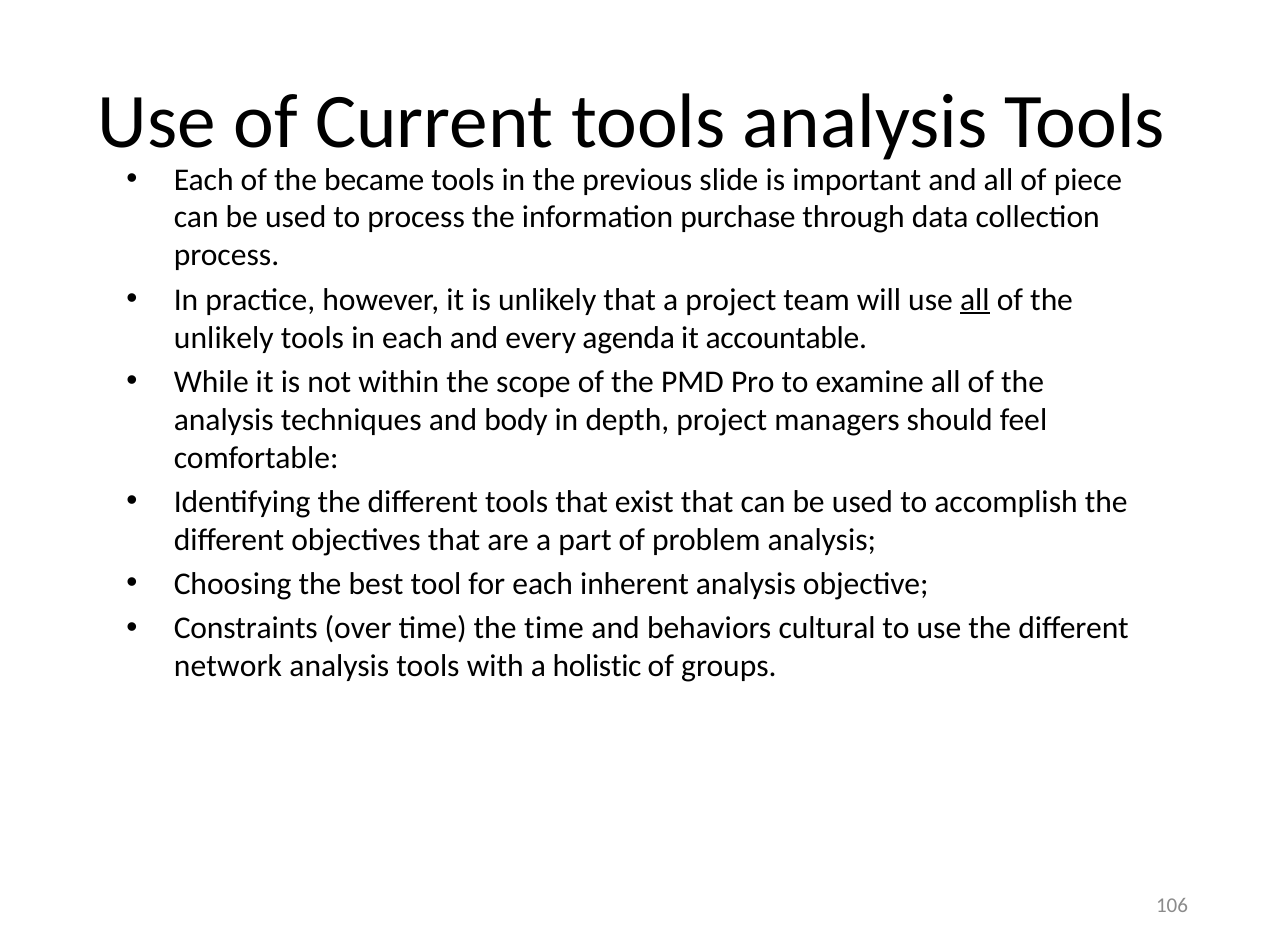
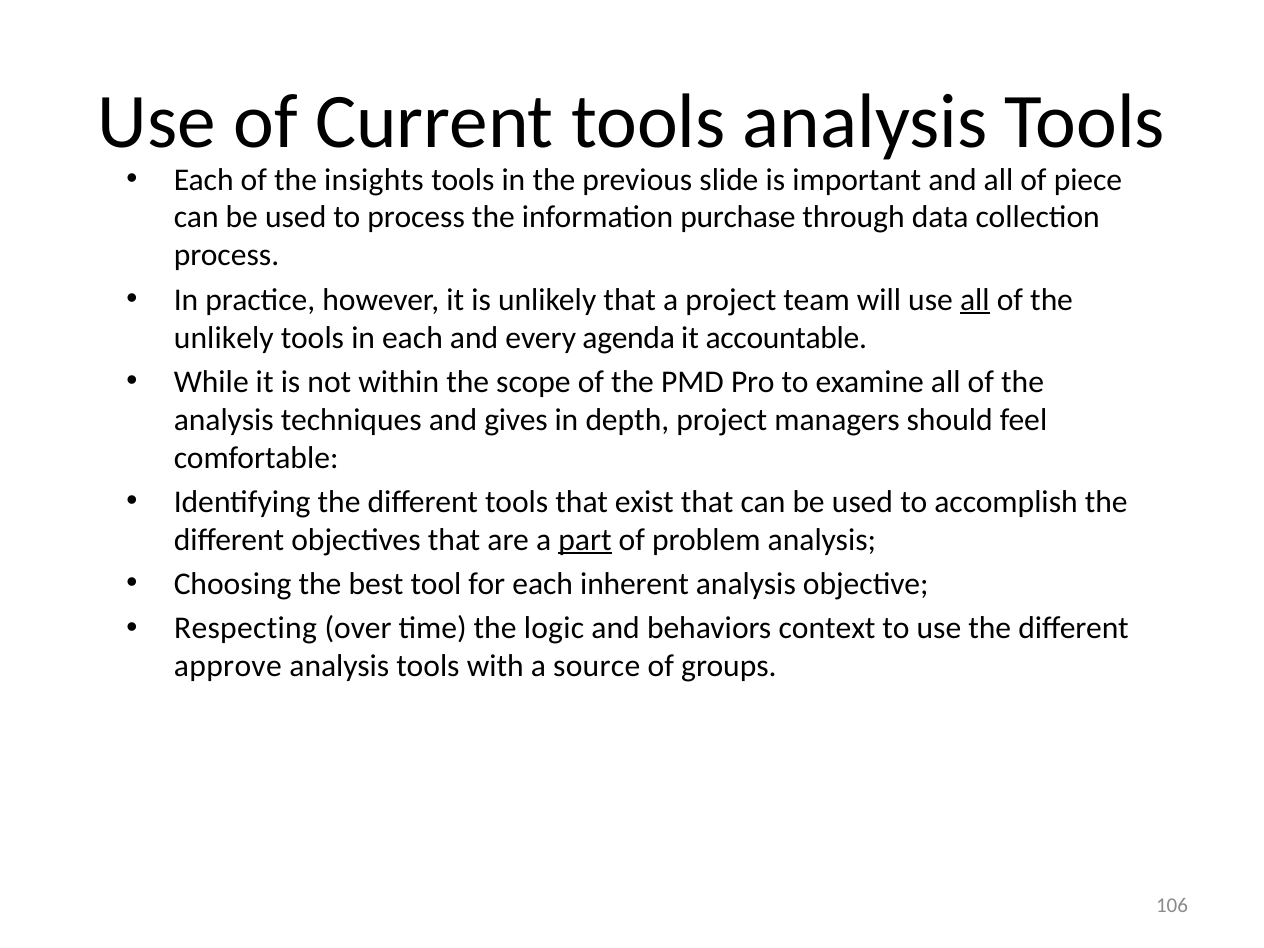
became: became -> insights (374, 180)
body: body -> gives (516, 420)
part underline: none -> present (585, 540)
Constraints: Constraints -> Respecting (246, 628)
the time: time -> logic (554, 628)
cultural: cultural -> context (827, 628)
network: network -> approve (228, 666)
holistic: holistic -> source (597, 666)
